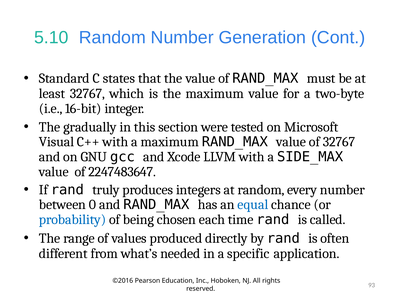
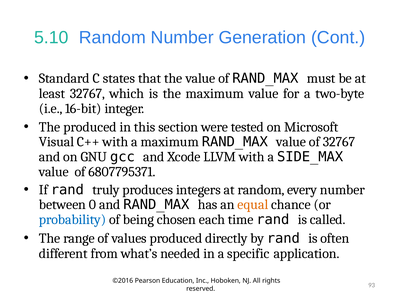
The gradually: gradually -> produced (90, 127)
2247483647: 2247483647 -> 6807795371 (122, 172)
equal colour: blue -> orange (253, 205)
